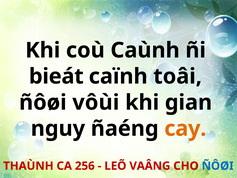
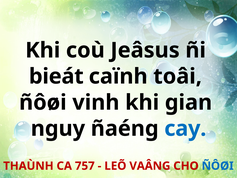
Caùnh: Caùnh -> Jeâsus (145, 50)
vôùi: vôùi -> vinh (96, 102)
cay colour: orange -> blue (185, 128)
256: 256 -> 757 (85, 166)
